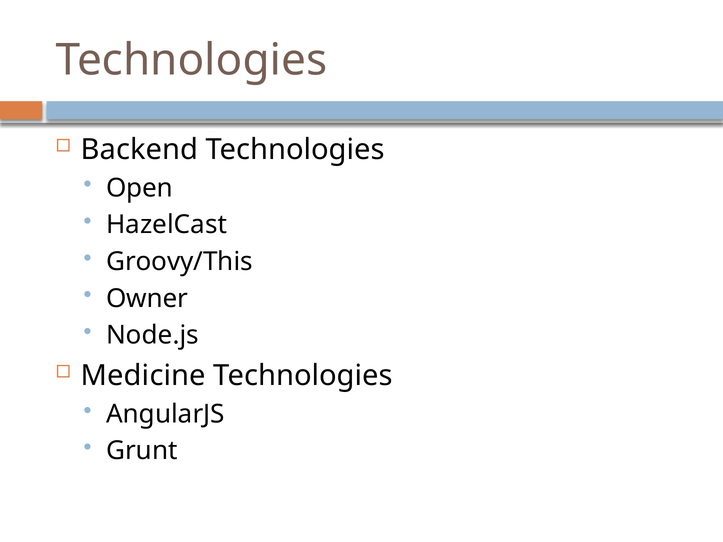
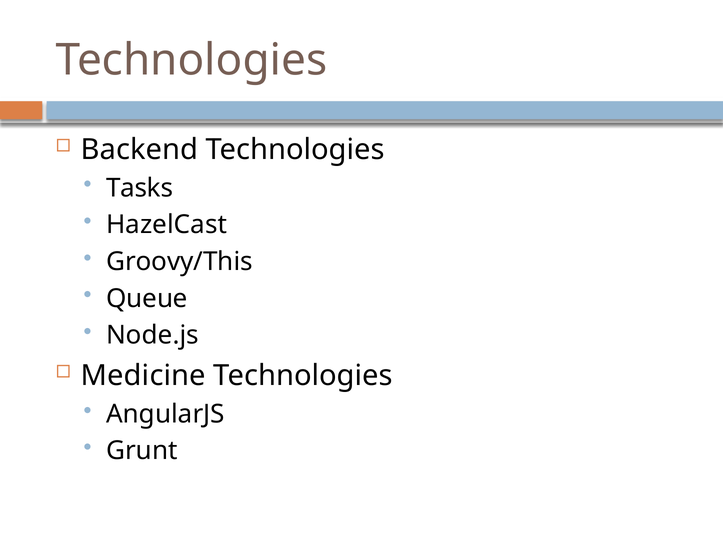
Open: Open -> Tasks (140, 188)
Owner: Owner -> Queue (147, 299)
